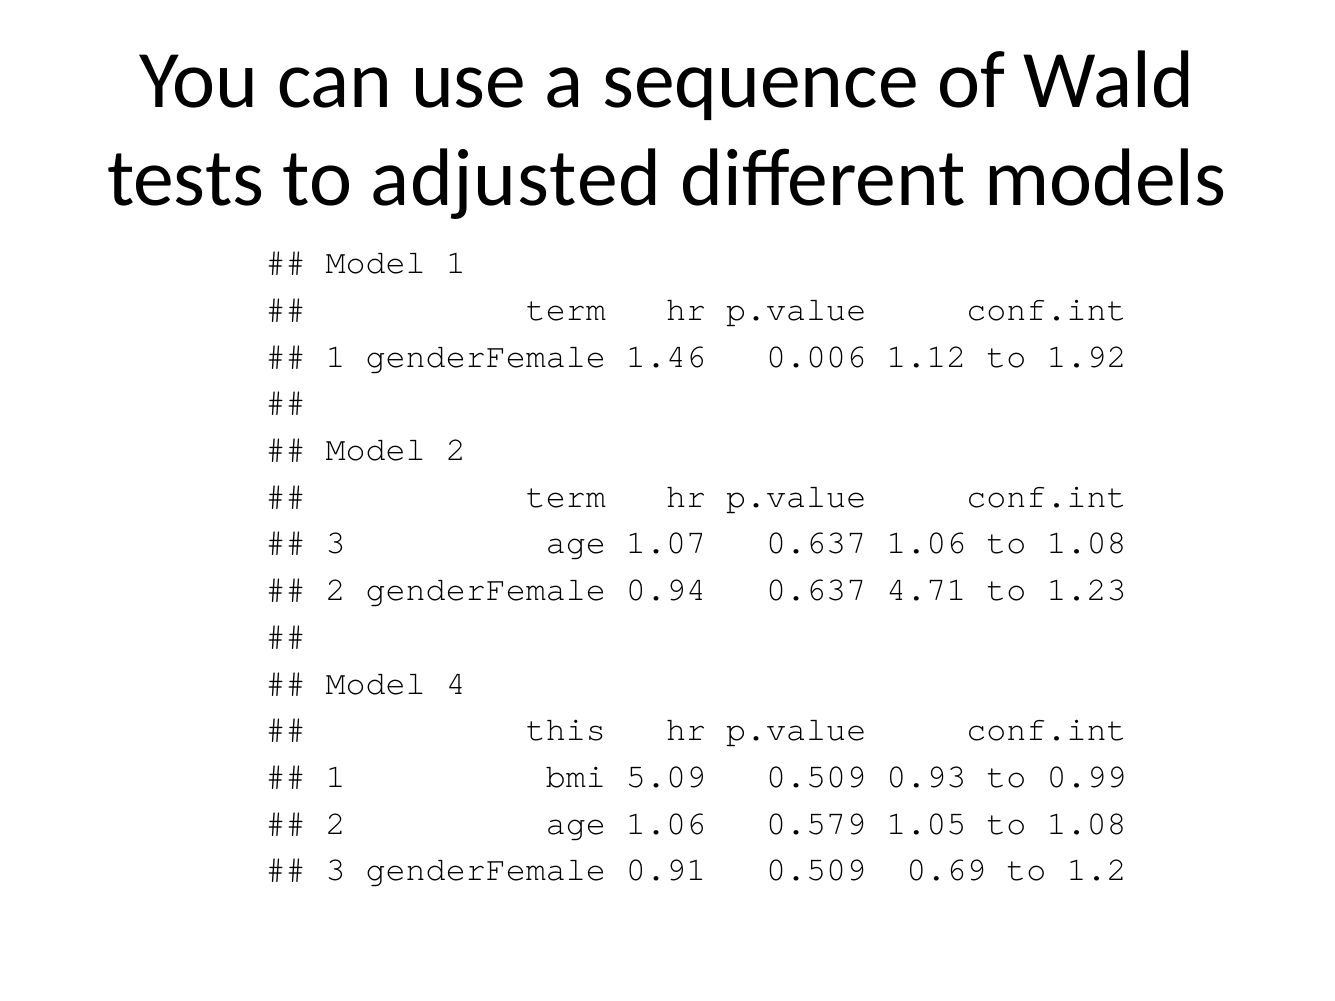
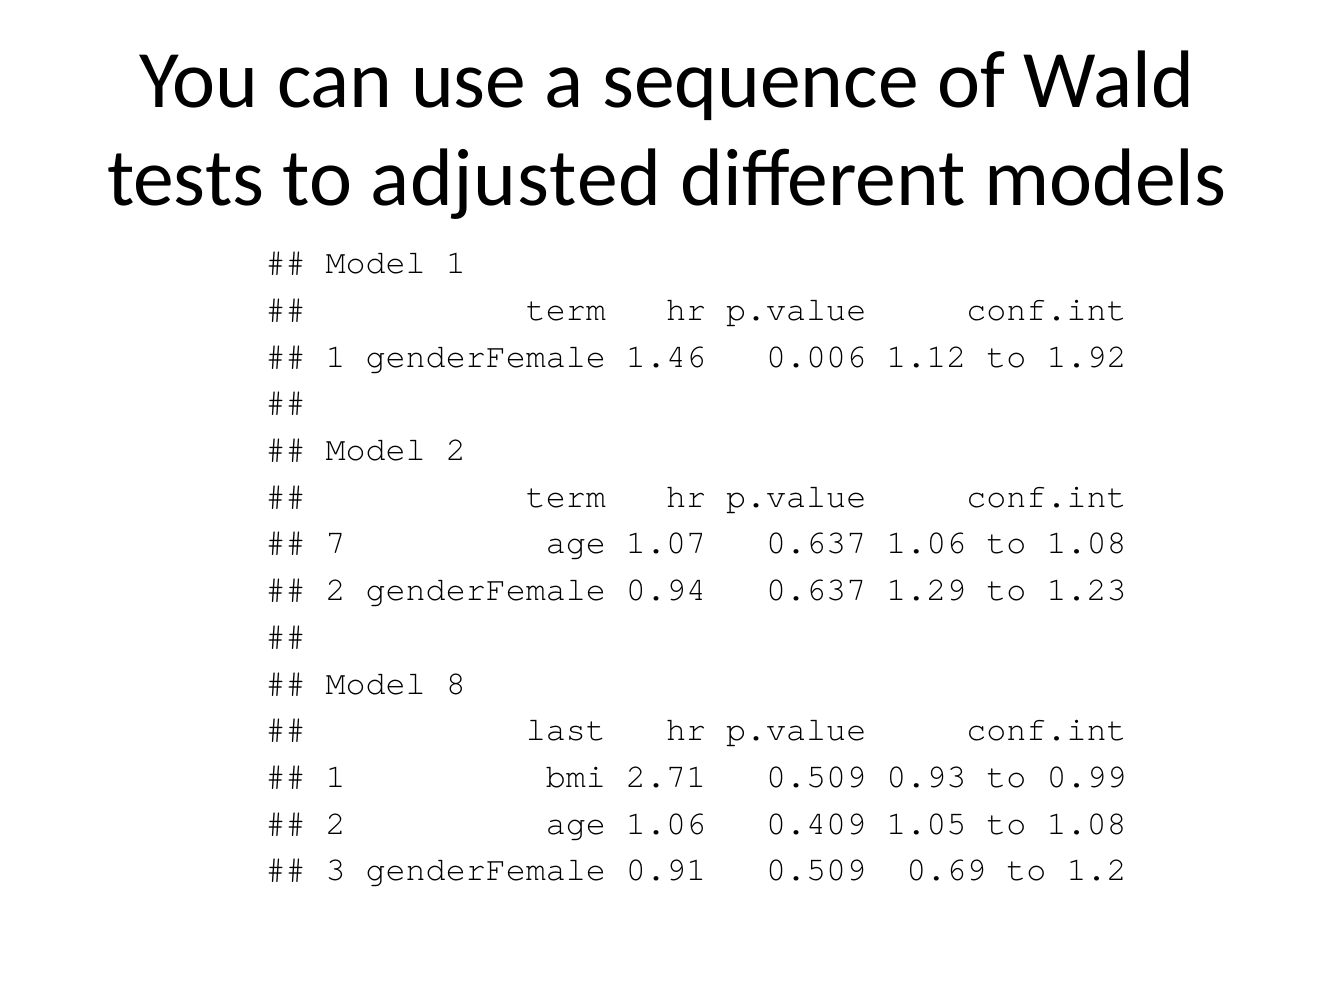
3: 3 -> 7 (336, 543)
4.71: 4.71 -> 1.29 (926, 590)
4: 4 -> 8 (456, 683)
this: this -> last (566, 730)
5.09: 5.09 -> 2.71 (666, 777)
0.579: 0.579 -> 0.409 (816, 823)
